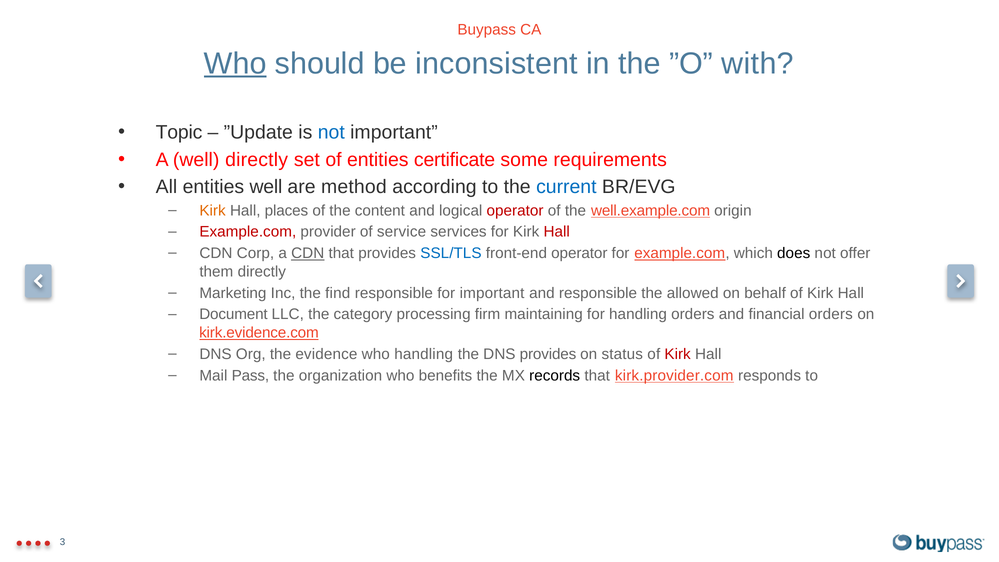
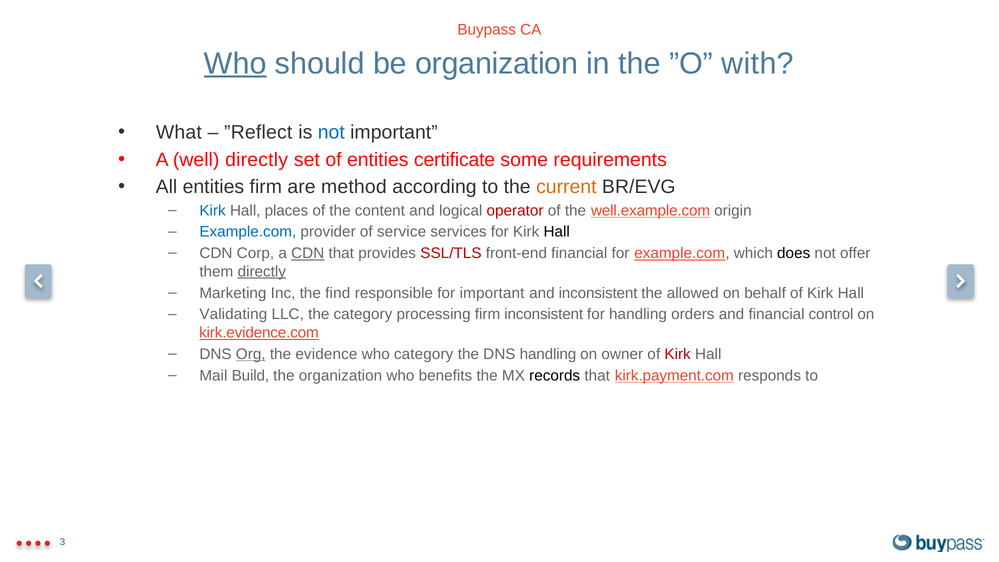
be inconsistent: inconsistent -> organization (497, 63)
Topic: Topic -> What (179, 132)
”Update: ”Update -> ”Reflect (258, 132)
entities well: well -> firm (266, 187)
current colour: blue -> orange (566, 187)
Kirk colour: orange -> blue (213, 210)
Example.com colour: red -> blue (248, 232)
Hall colour: red -> black (557, 232)
SSL/TLS colour: blue -> red (451, 253)
front-end operator: operator -> financial (579, 253)
directly underline: none -> present (262, 272)
and responsible: responsible -> inconsistent (598, 293)
Document: Document -> Validating (233, 314)
firm maintaining: maintaining -> inconsistent (544, 314)
financial orders: orders -> control (831, 314)
Org underline: none -> present (251, 354)
who handling: handling -> category (424, 354)
DNS provides: provides -> handling (548, 354)
status: status -> owner (622, 354)
Pass: Pass -> Build (250, 376)
kirk.provider.com: kirk.provider.com -> kirk.payment.com (674, 376)
